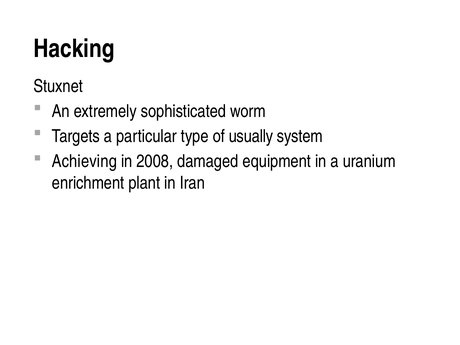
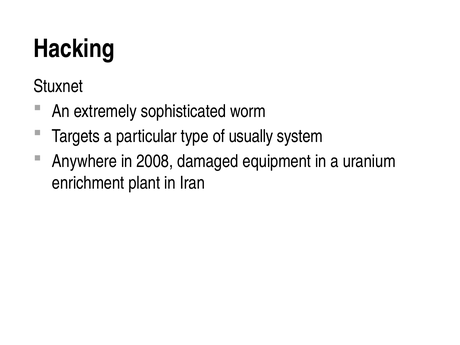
Achieving: Achieving -> Anywhere (84, 161)
